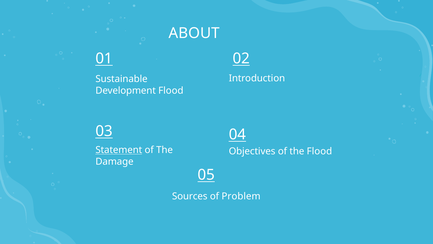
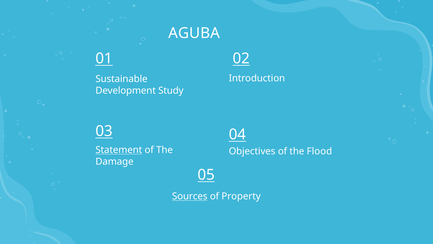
ABOUT: ABOUT -> AGUBA (194, 33)
Development Flood: Flood -> Study (171, 90)
Sources underline: none -> present (190, 196)
Problem: Problem -> Property (241, 196)
